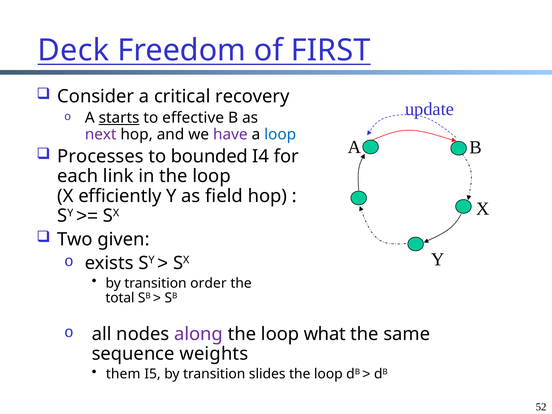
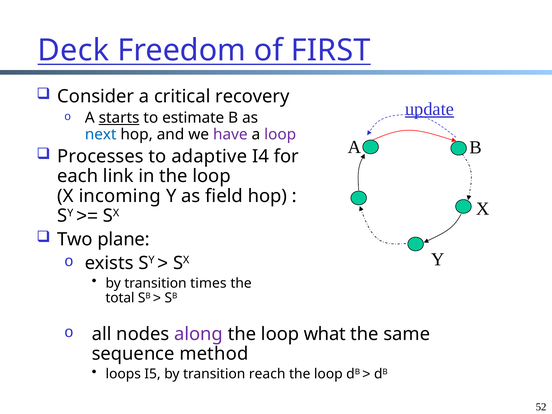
update underline: none -> present (430, 109)
effective: effective -> estimate (193, 118)
next colour: purple -> blue (101, 134)
loop colour: blue -> purple (280, 134)
bounded: bounded -> adaptive (209, 156)
efficiently: efficiently -> incoming (120, 196)
given: given -> plane (124, 239)
order: order -> times (208, 283)
weights: weights -> method (214, 354)
them: them -> loops (123, 374)
slides: slides -> reach (267, 374)
